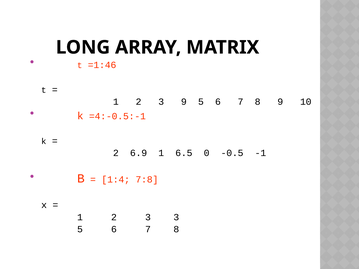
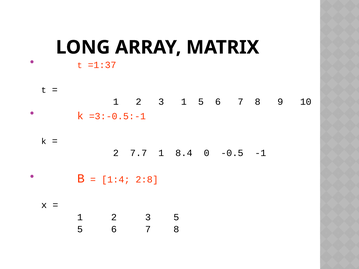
=1:46: =1:46 -> =1:37 (102, 65)
3 9: 9 -> 1 (184, 102)
=4:-0.5:-1: =4:-0.5:-1 -> =3:-0.5:-1 (117, 116)
6.9: 6.9 -> 7.7 (139, 153)
6.5: 6.5 -> 8.4 (184, 153)
7:8: 7:8 -> 2:8 (147, 180)
3 3: 3 -> 5 (176, 217)
